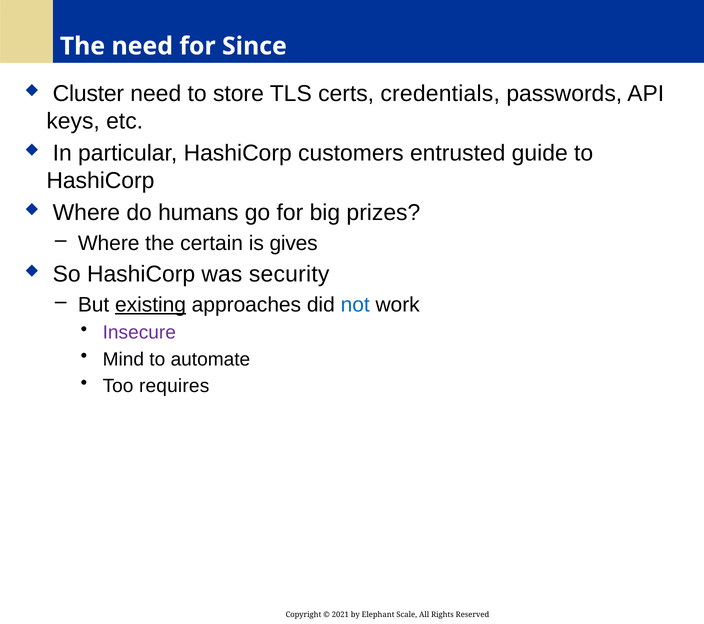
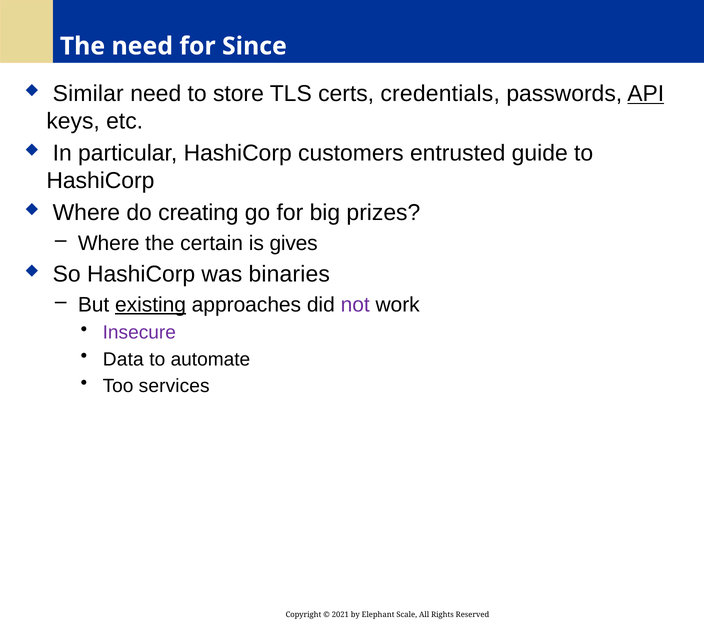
Cluster: Cluster -> Similar (88, 94)
API underline: none -> present (646, 94)
humans: humans -> creating (198, 213)
security: security -> binaries (289, 274)
not colour: blue -> purple (355, 304)
Mind: Mind -> Data (123, 359)
requires: requires -> services (174, 386)
